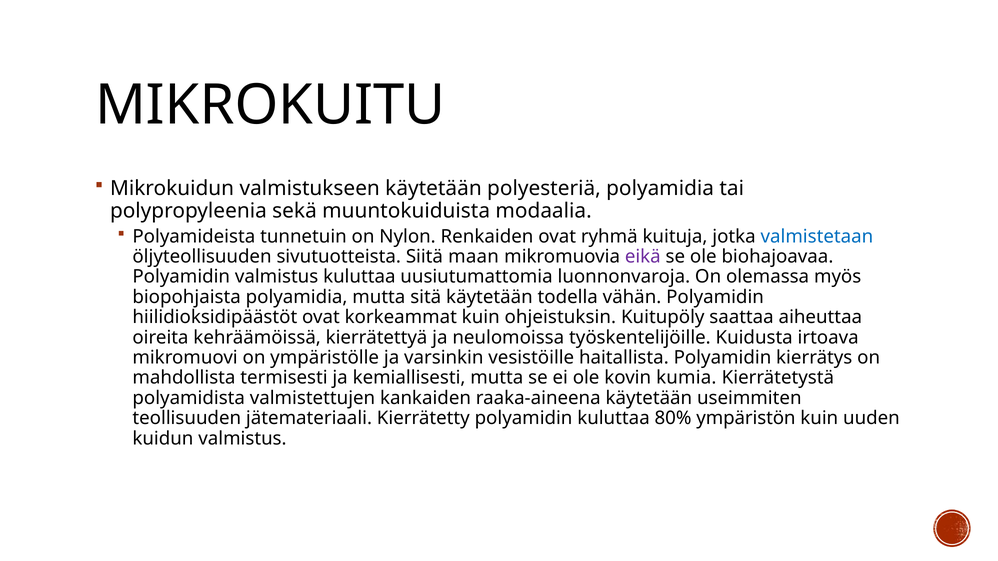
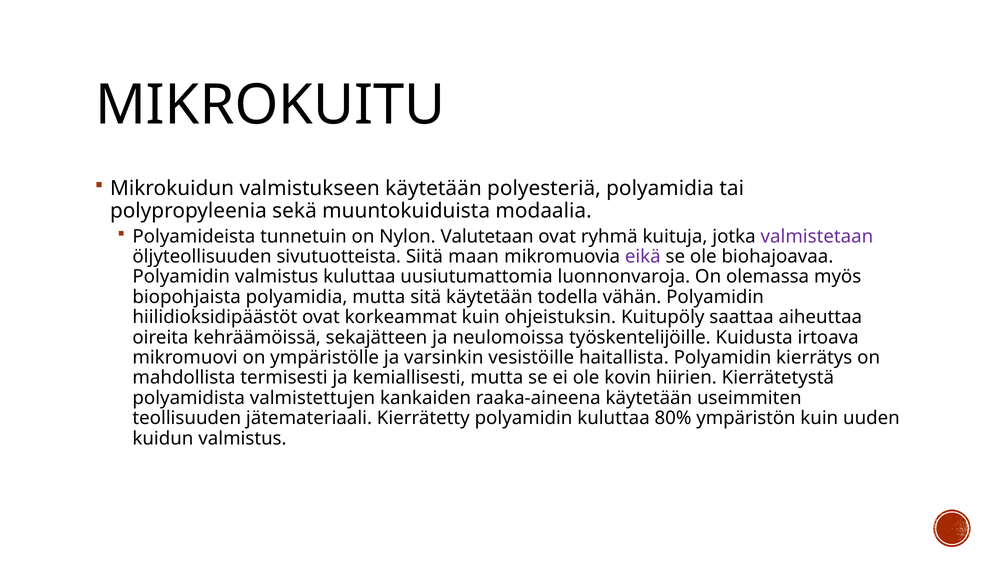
Renkaiden: Renkaiden -> Valutetaan (487, 237)
valmistetaan colour: blue -> purple (817, 237)
kierrätettyä: kierrätettyä -> sekajätteen (377, 338)
kumia: kumia -> hiirien (686, 378)
